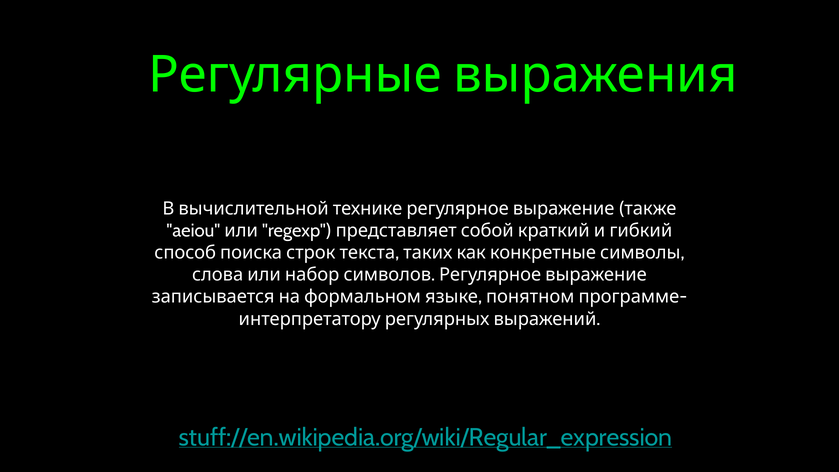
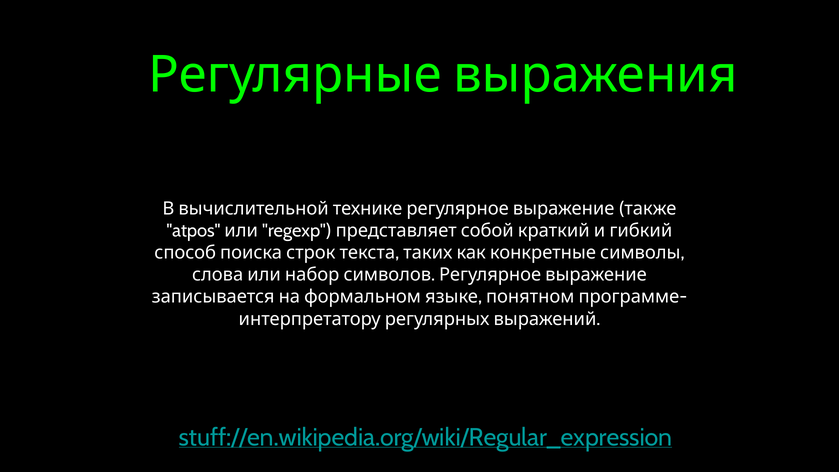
aeiou: aeiou -> atpos (193, 231)
